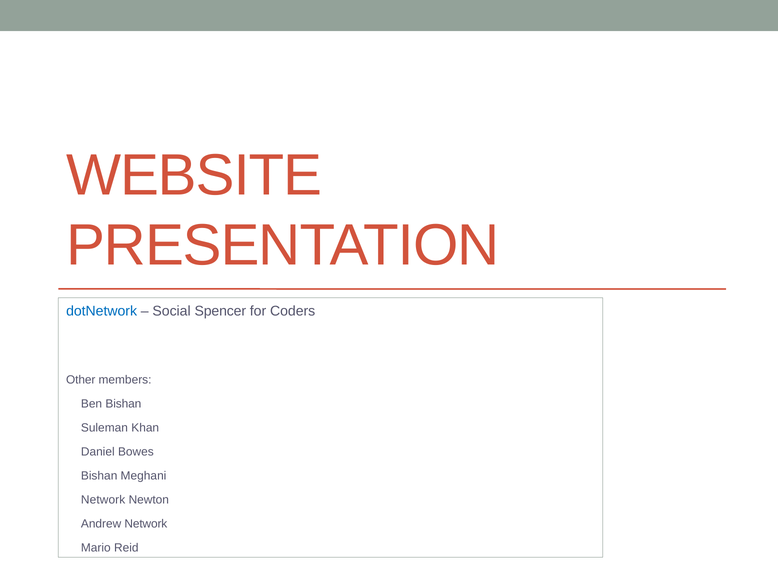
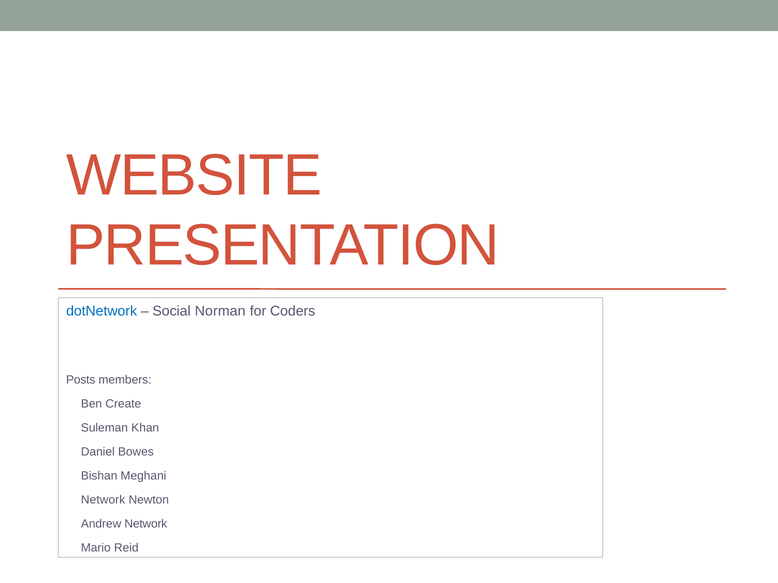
Spencer: Spencer -> Norman (220, 312)
Other: Other -> Posts (81, 380)
Ben Bishan: Bishan -> Create (123, 404)
